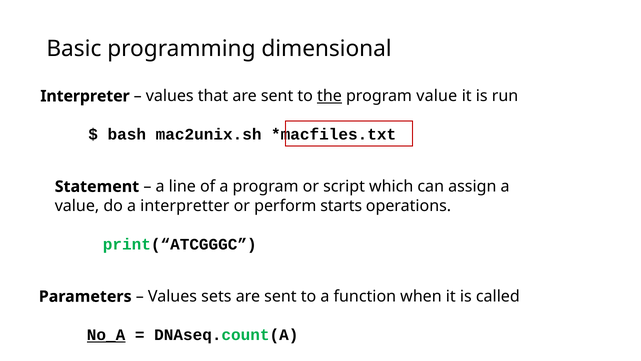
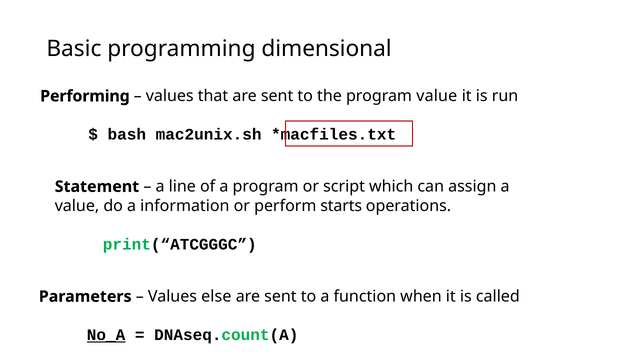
Interpreter: Interpreter -> Performing (85, 96)
the underline: present -> none (329, 96)
interpretter: interpretter -> information (185, 206)
sets: sets -> else (216, 296)
